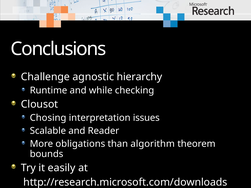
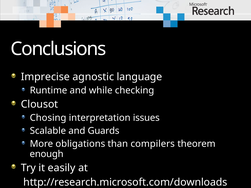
Challenge: Challenge -> Imprecise (45, 77)
hierarchy: hierarchy -> language (140, 77)
Reader: Reader -> Guards (104, 131)
algorithm: algorithm -> compilers (153, 144)
bounds: bounds -> enough (47, 154)
